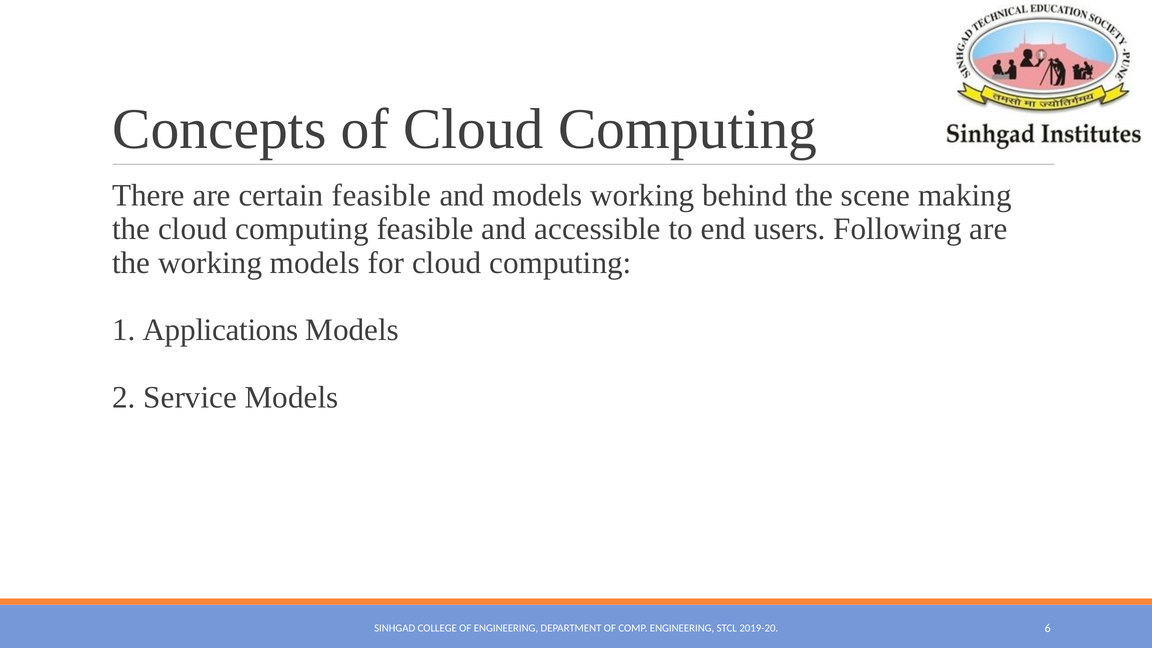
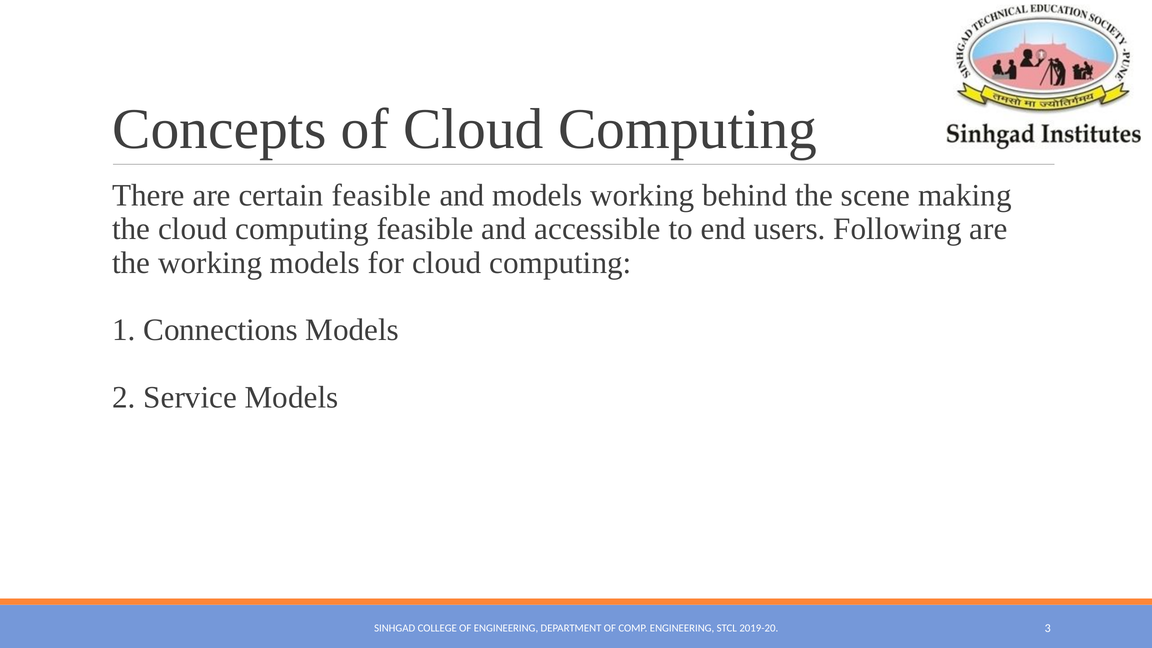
Applications: Applications -> Connections (221, 330)
6: 6 -> 3 (1048, 628)
